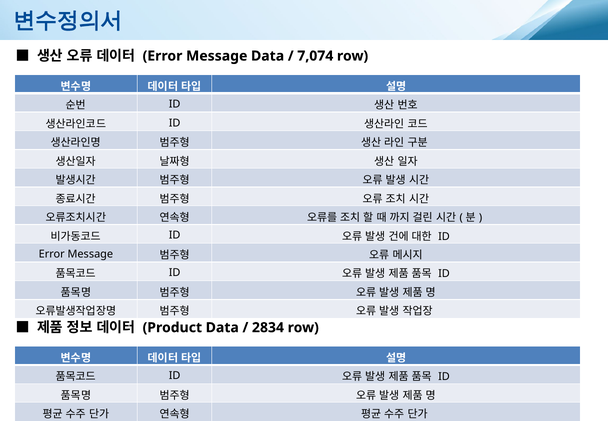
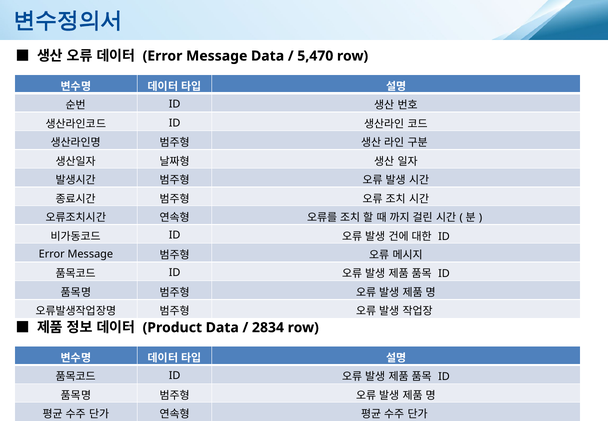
7,074: 7,074 -> 5,470 (315, 56)
